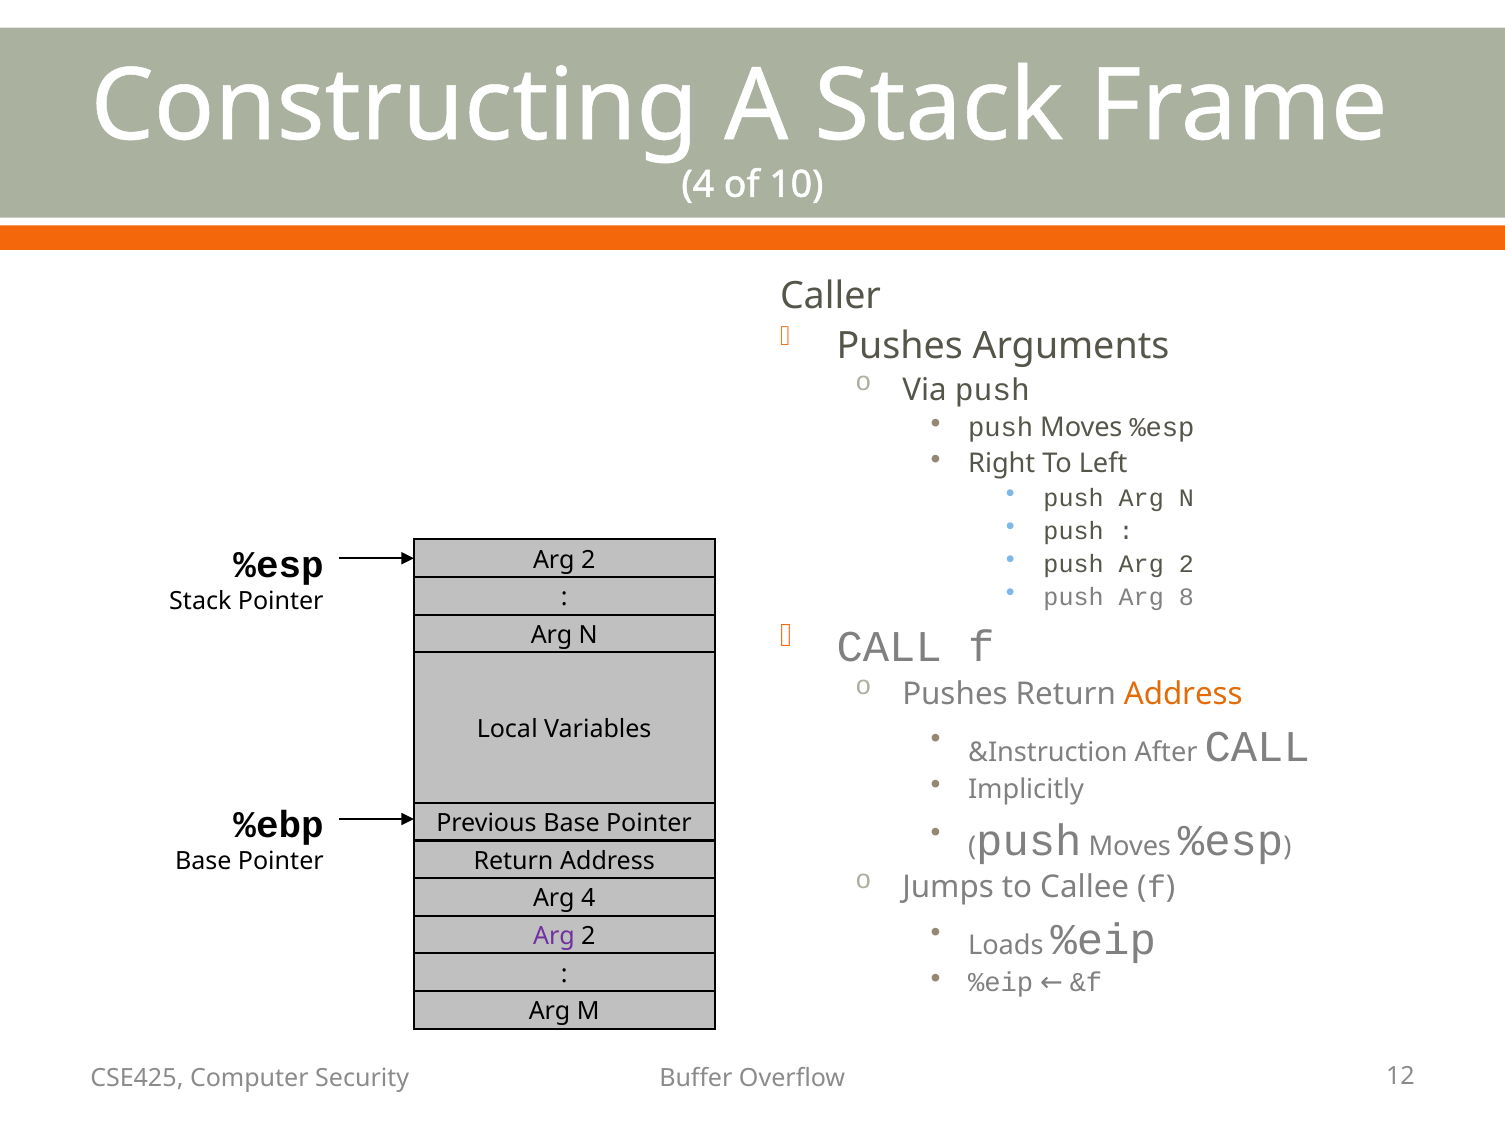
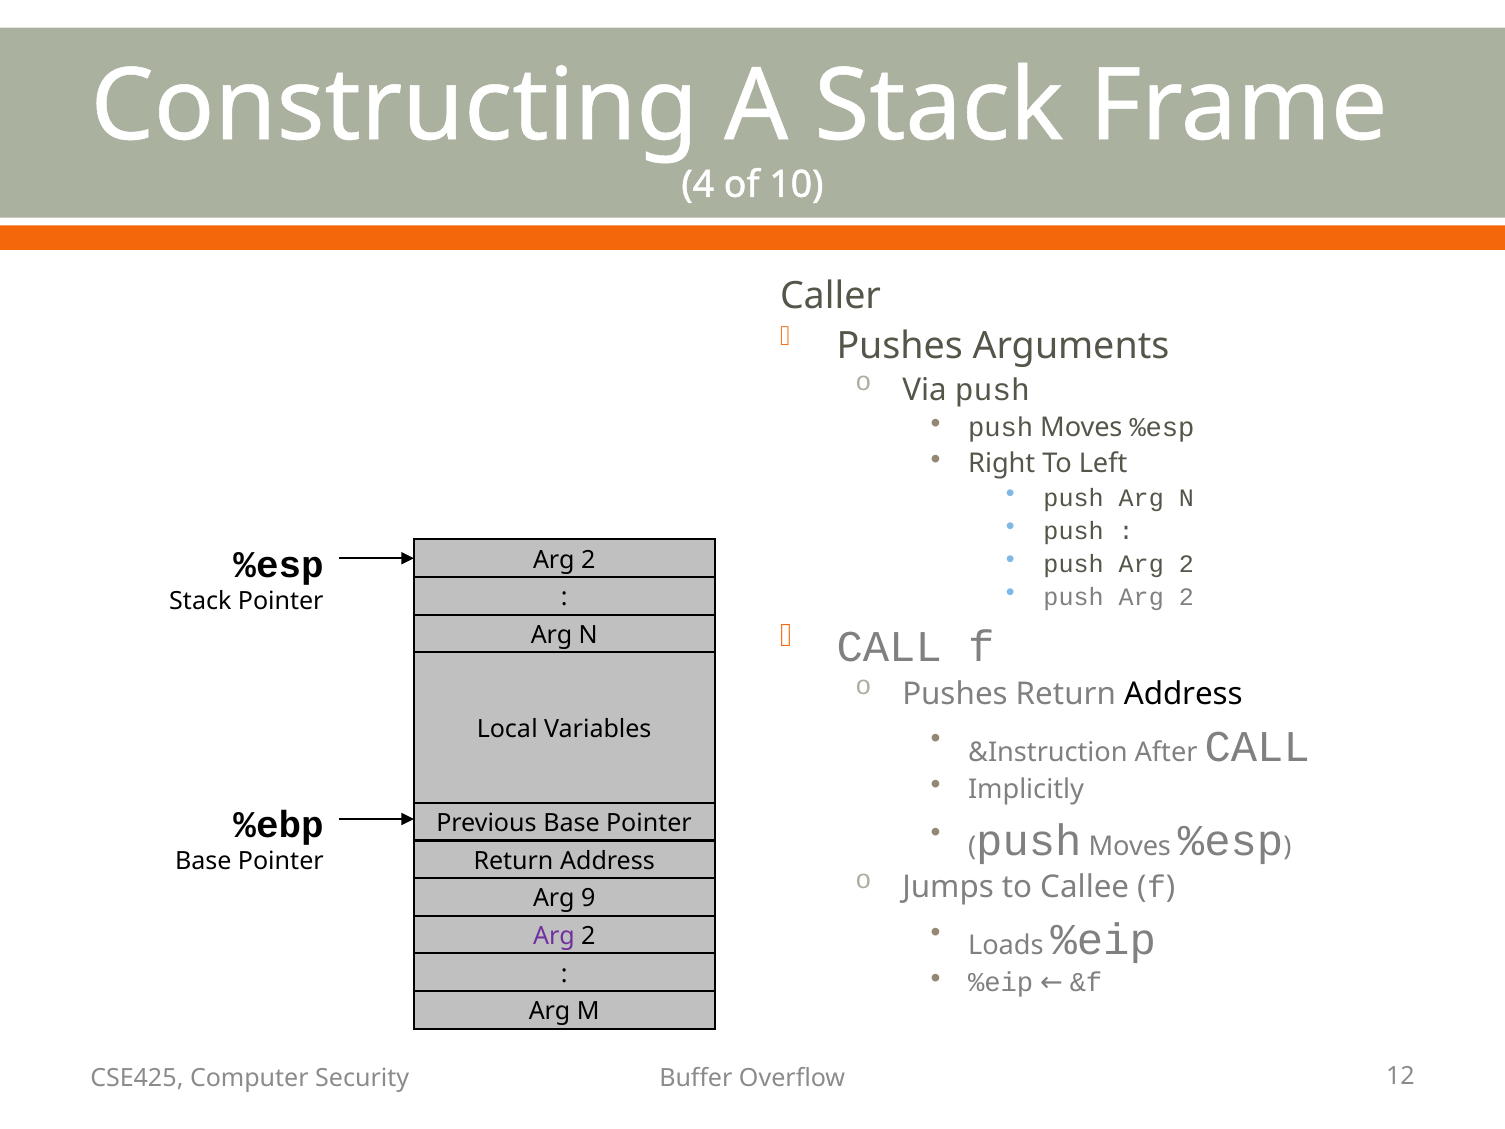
8: 8 -> 2 (1186, 597)
Address colour: orange -> black (1183, 694)
Arg 4: 4 -> 9 (588, 898)
